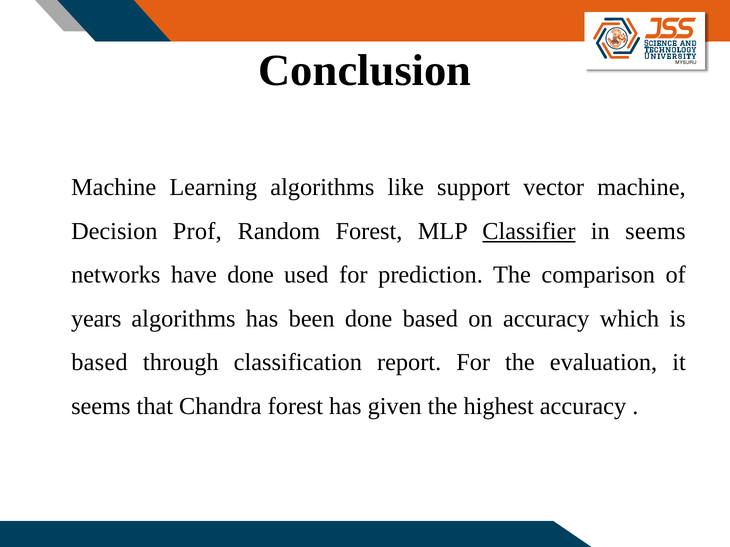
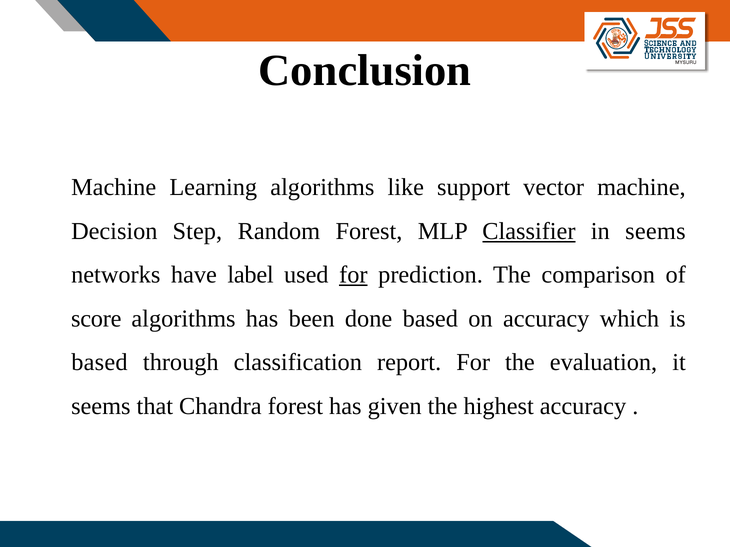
Prof: Prof -> Step (197, 231)
have done: done -> label (251, 275)
for underline: none -> present (353, 275)
years: years -> score (96, 319)
